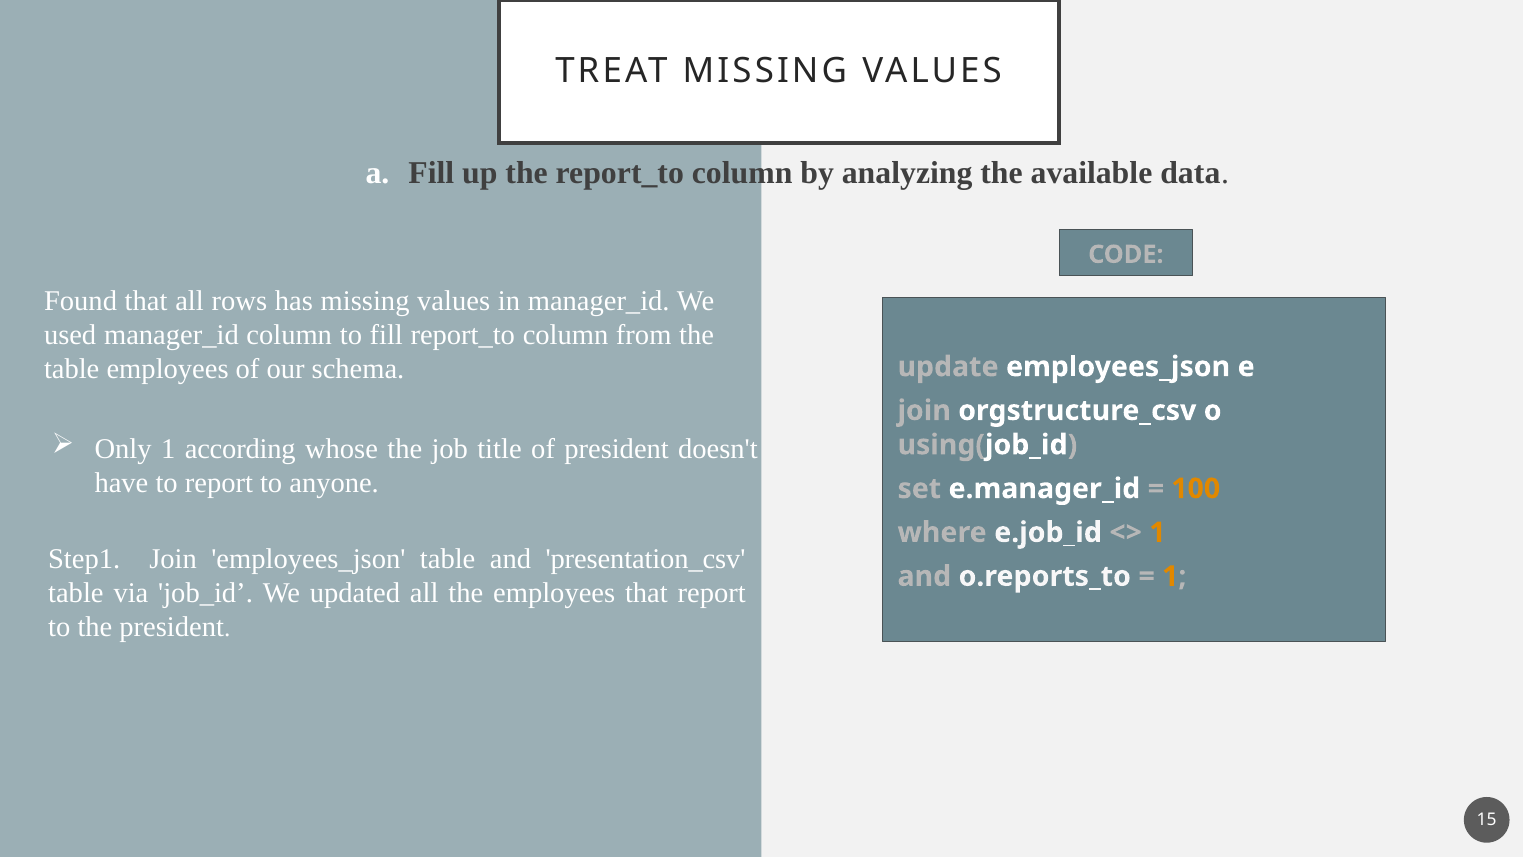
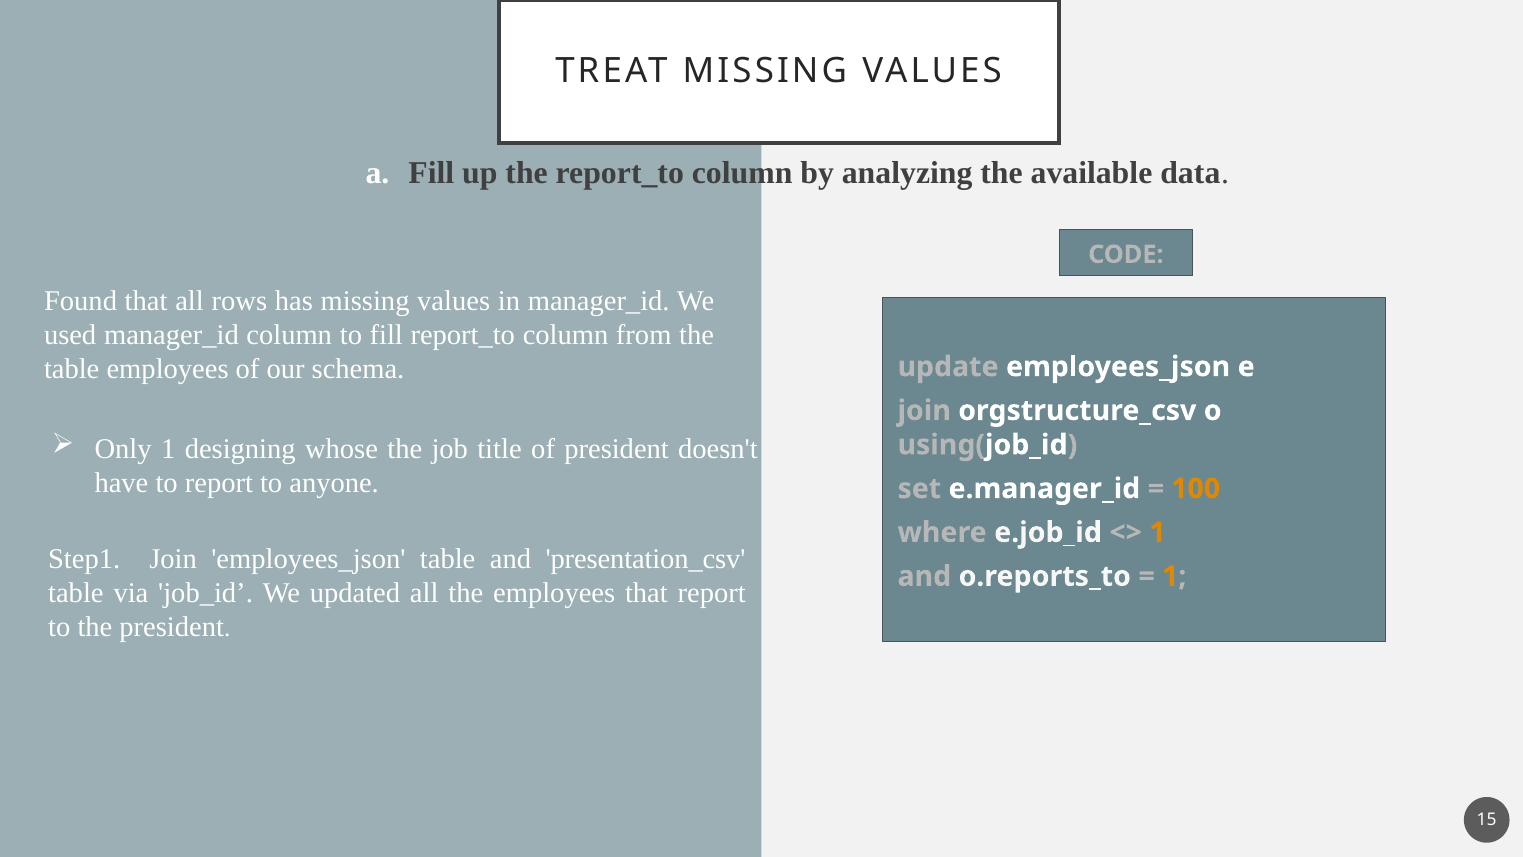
according: according -> designing (240, 449)
